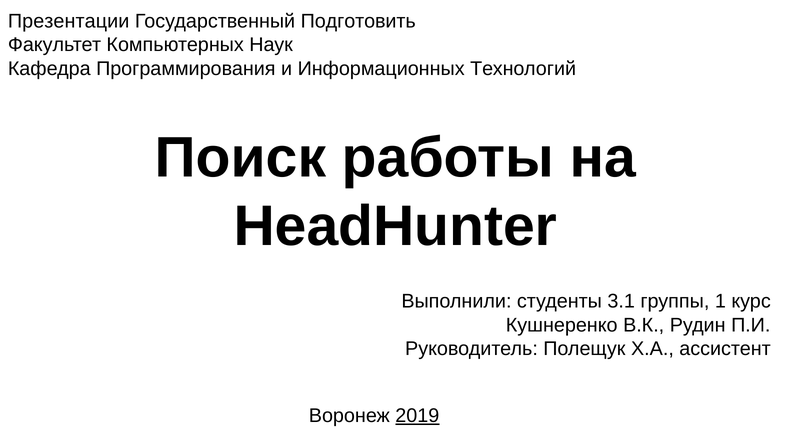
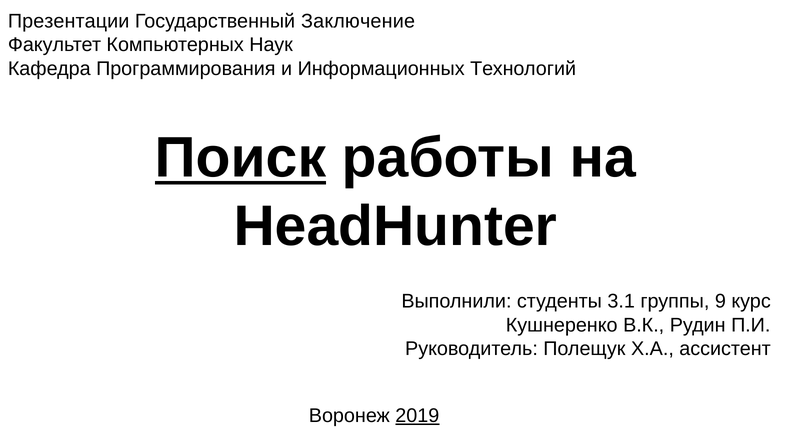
Подготовить: Подготовить -> Заключение (358, 21)
Поиск underline: none -> present (240, 158)
1: 1 -> 9 (720, 301)
